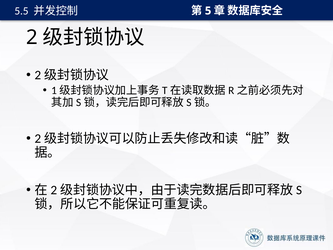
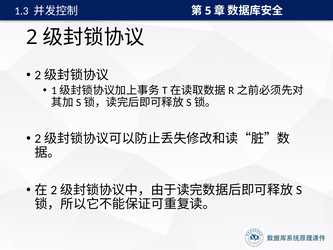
5.5: 5.5 -> 1.3 (21, 11)
